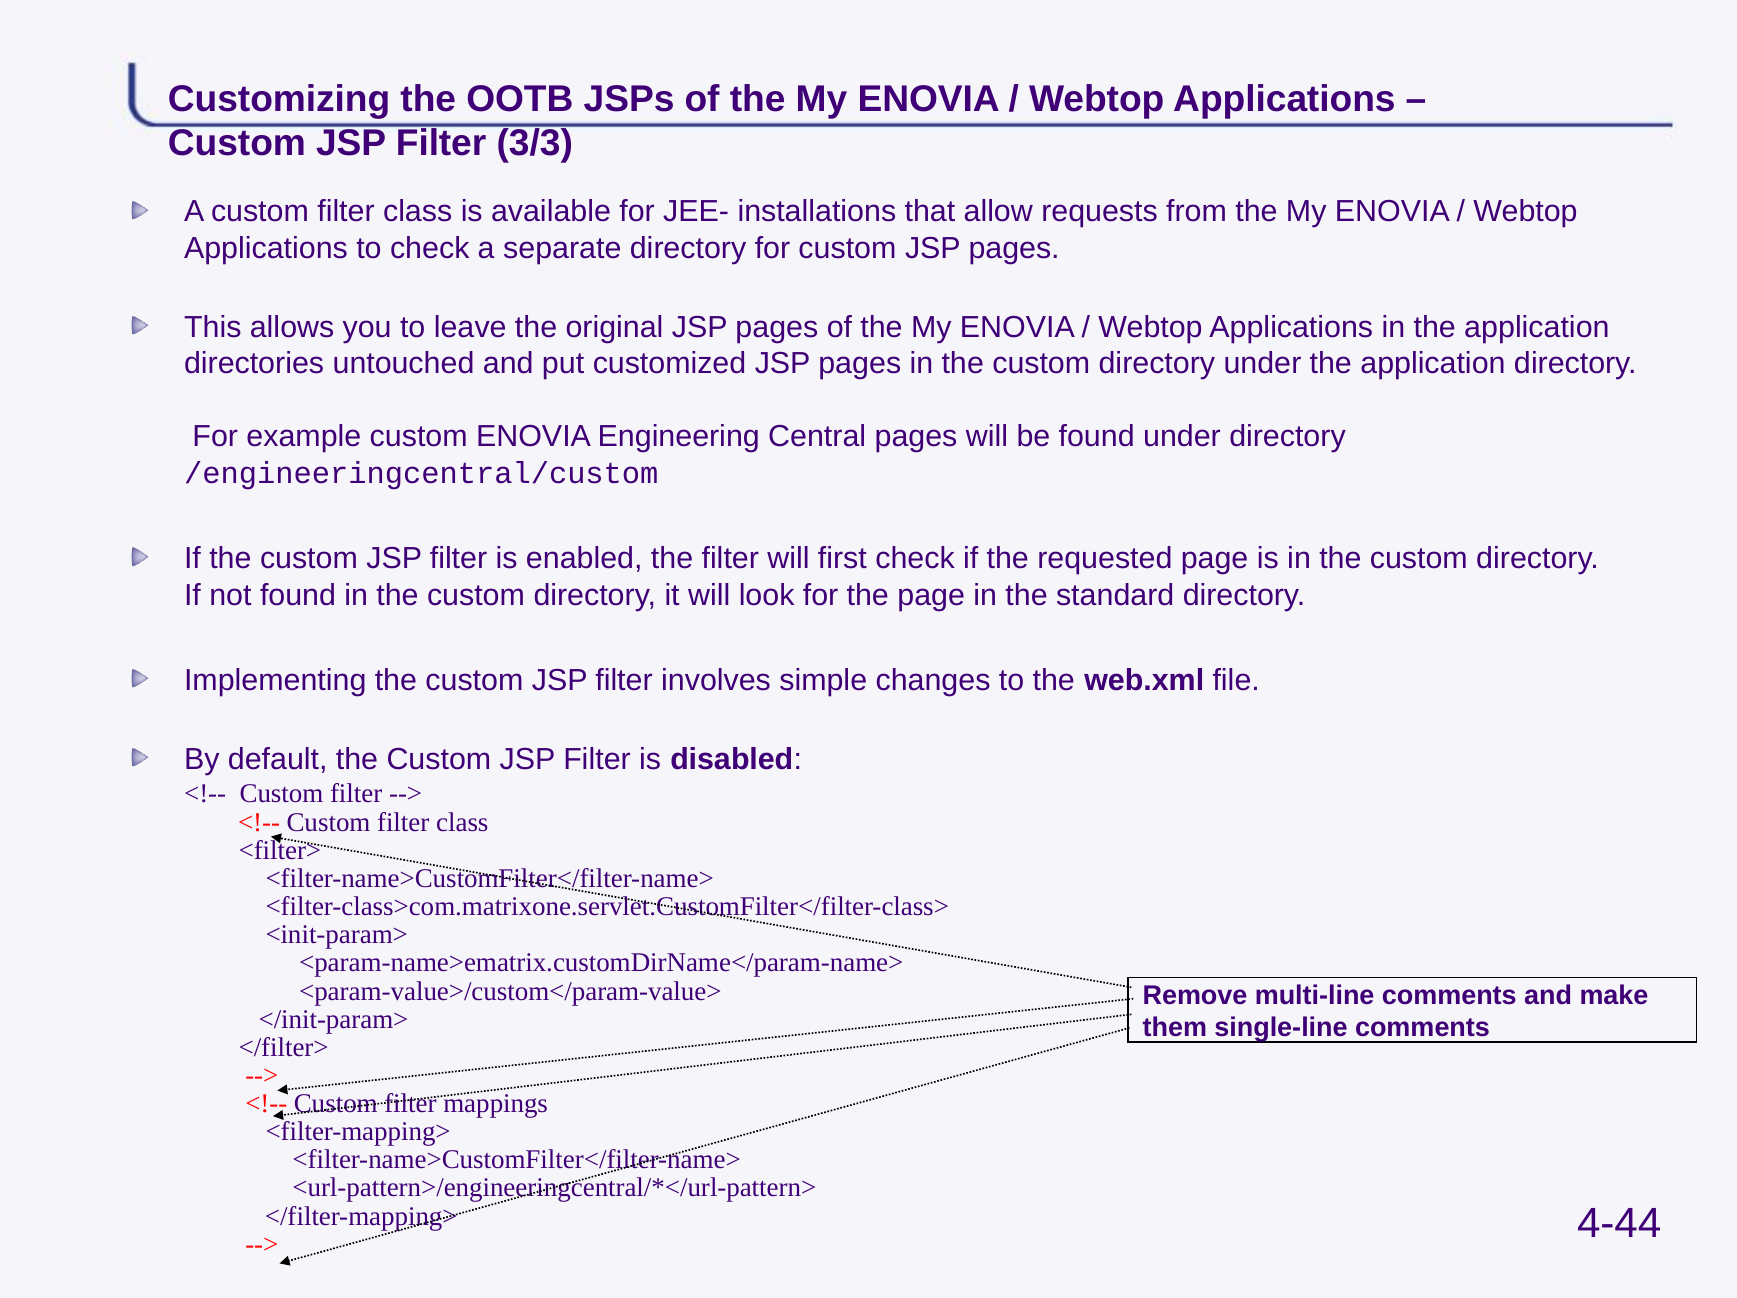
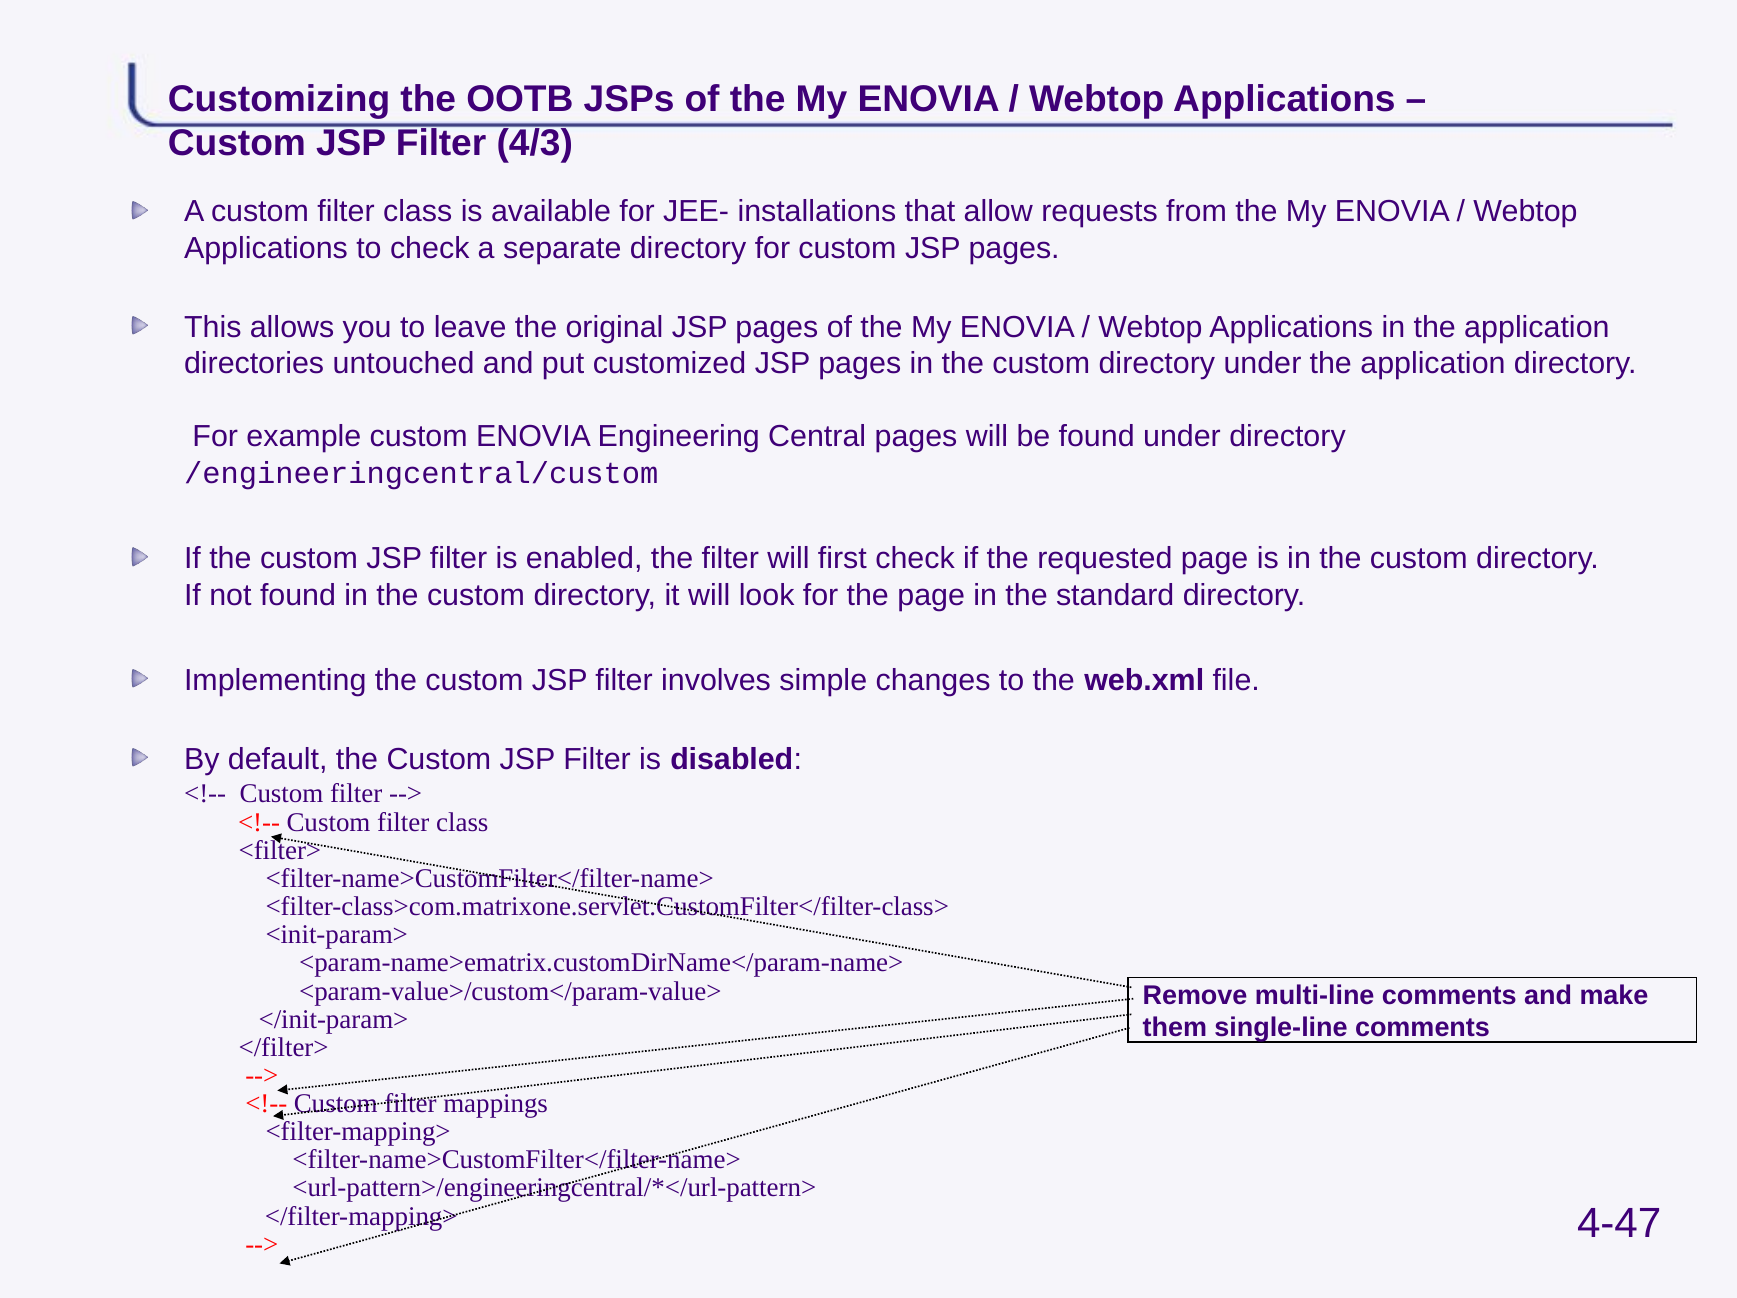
3/3: 3/3 -> 4/3 (535, 144)
4-44: 4-44 -> 4-47 (1619, 1223)
